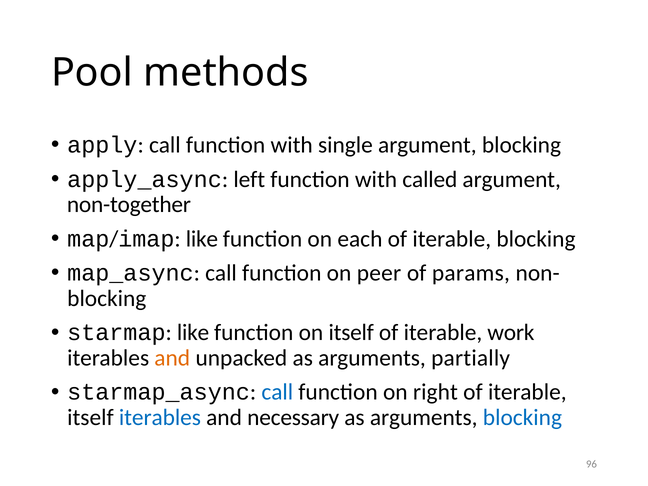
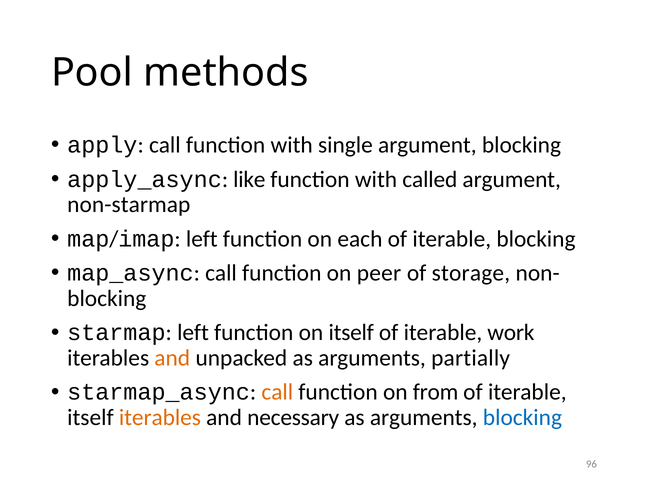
left: left -> like (249, 179)
non-together: non-together -> non-starmap (129, 205)
map/imap like: like -> left (202, 239)
params: params -> storage (471, 273)
starmap like: like -> left (193, 333)
call colour: blue -> orange (277, 392)
right: right -> from (436, 392)
iterables colour: blue -> orange (160, 417)
